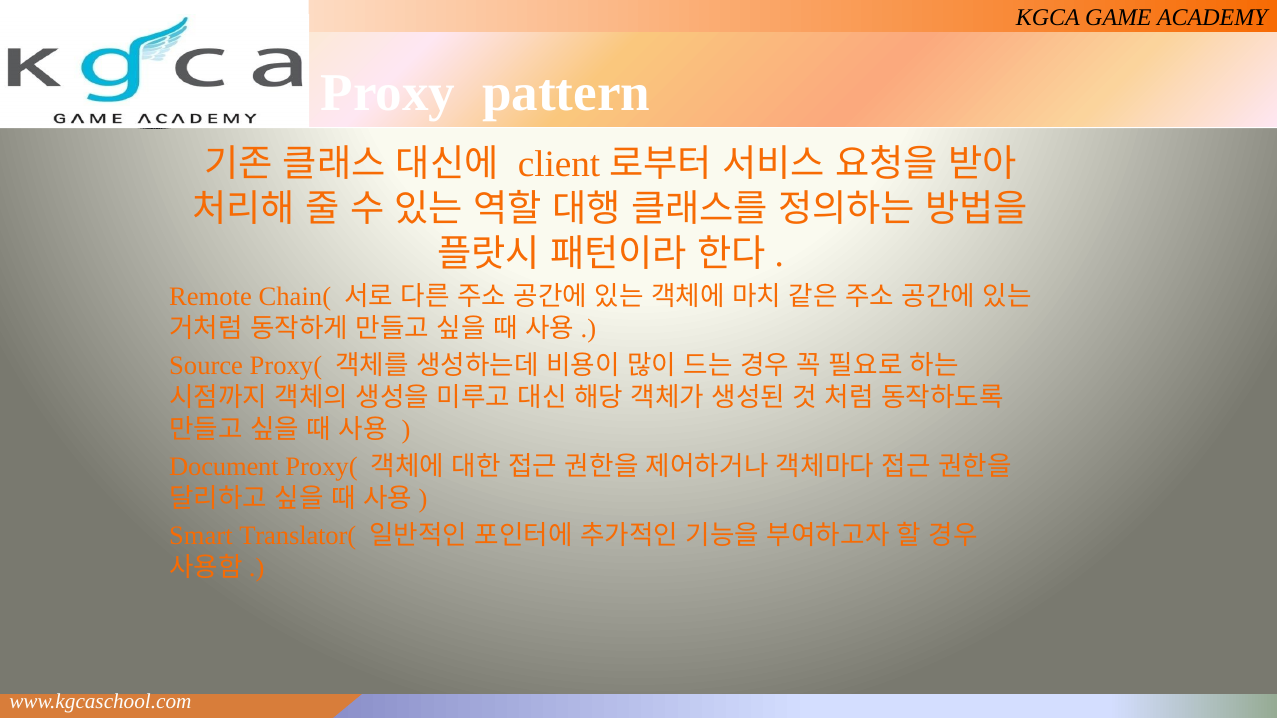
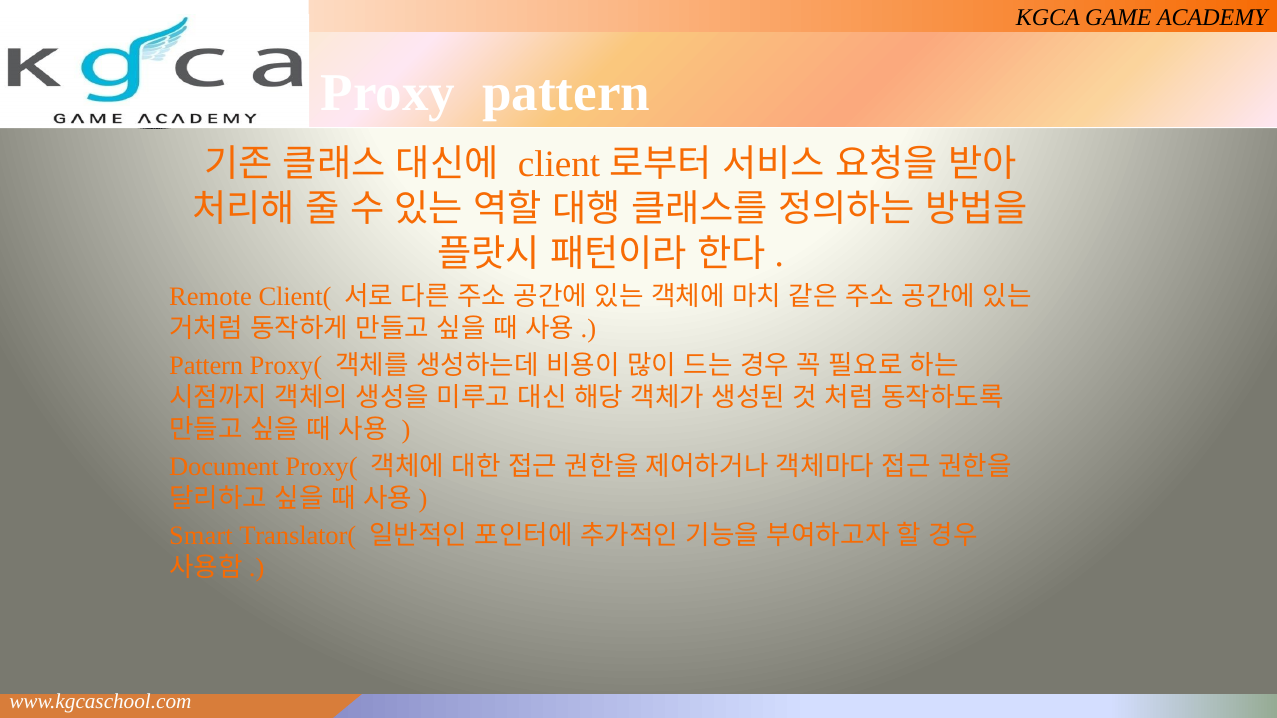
Chain(: Chain( -> Client( (295, 297)
Source: Source -> Pattern (206, 366)
